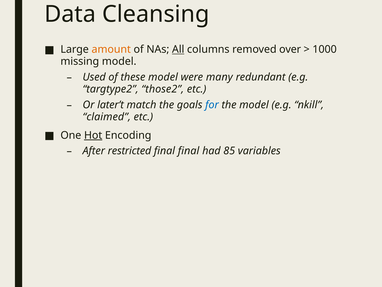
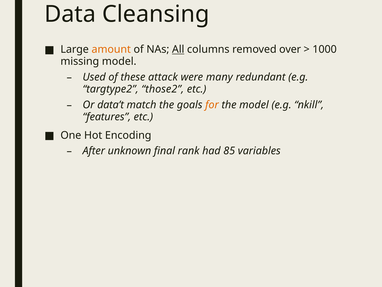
these model: model -> attack (163, 77)
later’t: later’t -> data’t (111, 105)
for colour: blue -> orange (212, 105)
claimed: claimed -> features (107, 117)
Hot underline: present -> none (93, 135)
restricted: restricted -> unknown (129, 151)
final final: final -> rank (189, 151)
